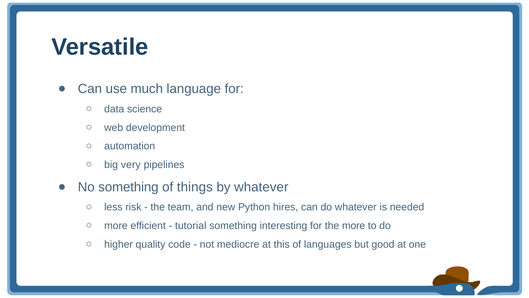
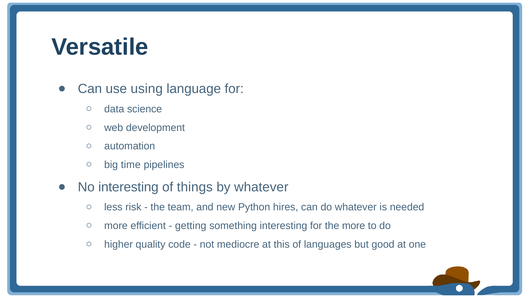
much: much -> using (147, 89)
very: very -> time (131, 165)
No something: something -> interesting (128, 187)
tutorial: tutorial -> getting (191, 225)
